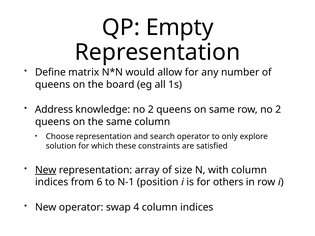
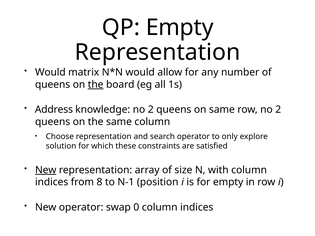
Define: Define -> Would (50, 72)
the underline: none -> present (96, 85)
6: 6 -> 8 (99, 182)
for others: others -> empty (228, 182)
4: 4 -> 0 (136, 207)
